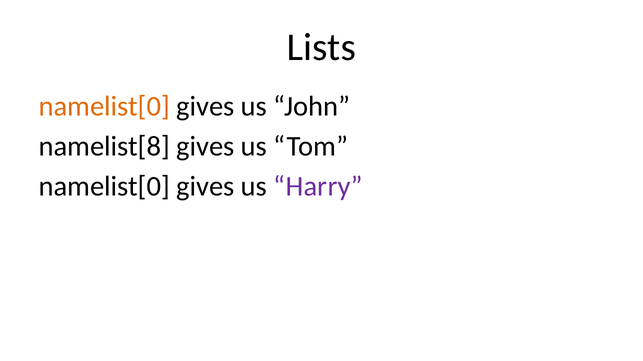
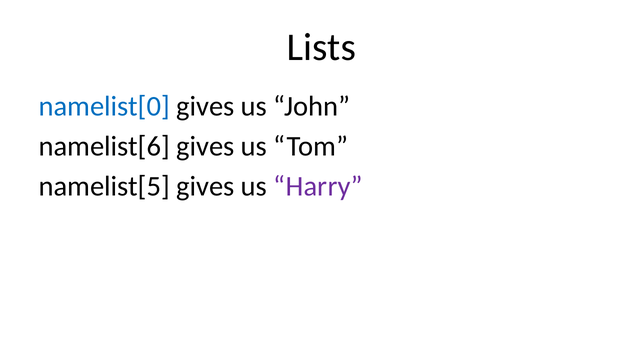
namelist[0 colour: orange -> blue (104, 107)
namelist[8: namelist[8 -> namelist[6 (104, 147)
namelist[0: namelist[0 -> namelist[5 (104, 187)
